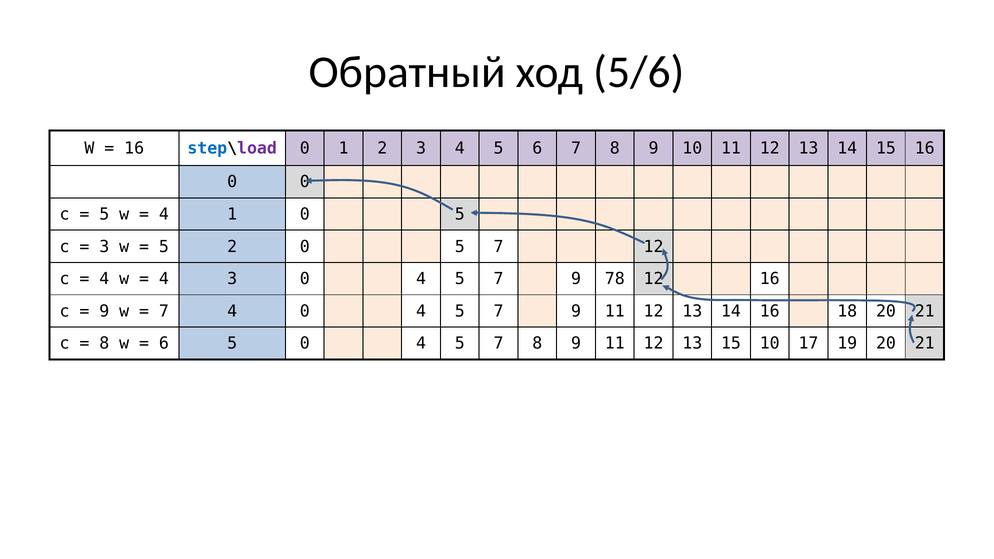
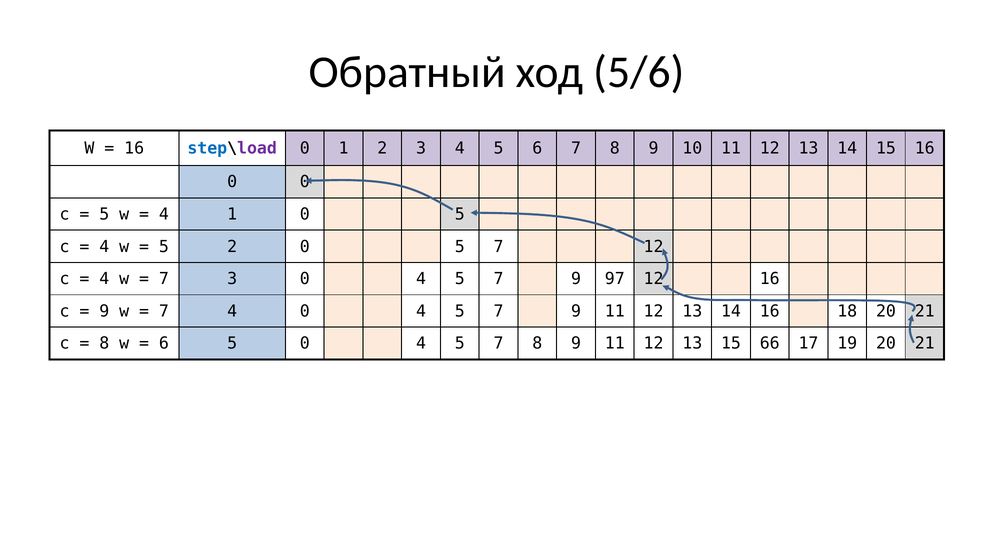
3: 3 -> 4 (104, 247)
4: 4 -> 7 (164, 279)
78: 78 -> 97 (615, 279)
15 10: 10 -> 66 (770, 343)
